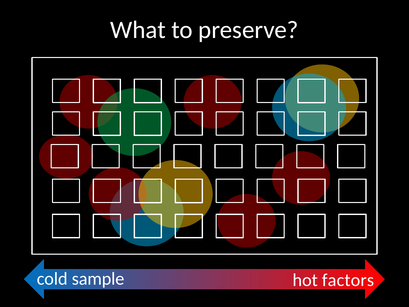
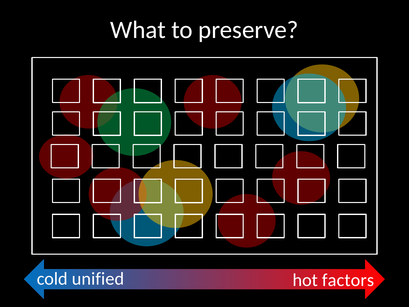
sample: sample -> unified (98, 279)
